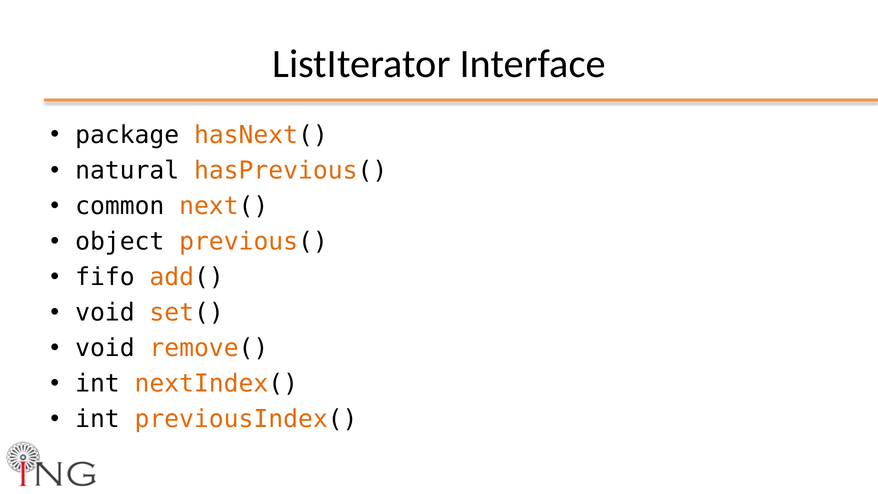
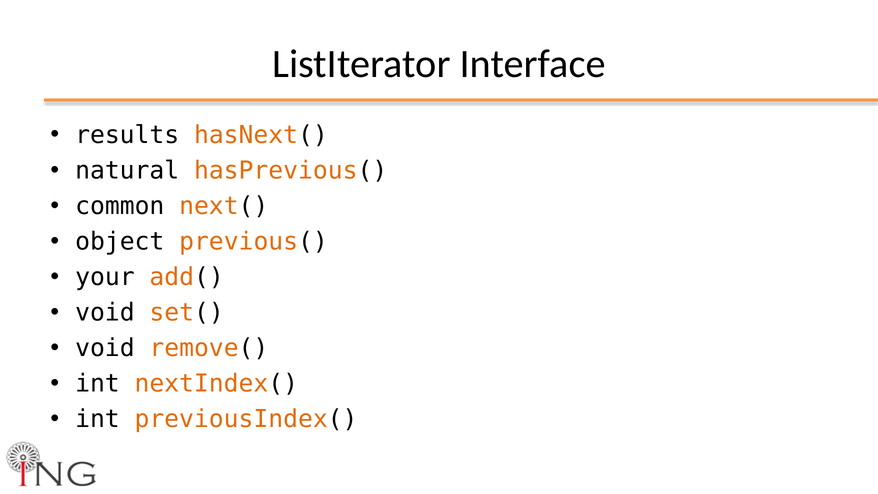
package: package -> results (127, 135)
fifo: fifo -> your (105, 277)
